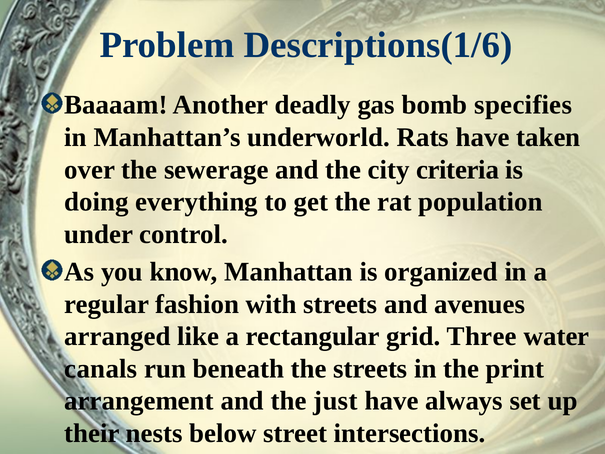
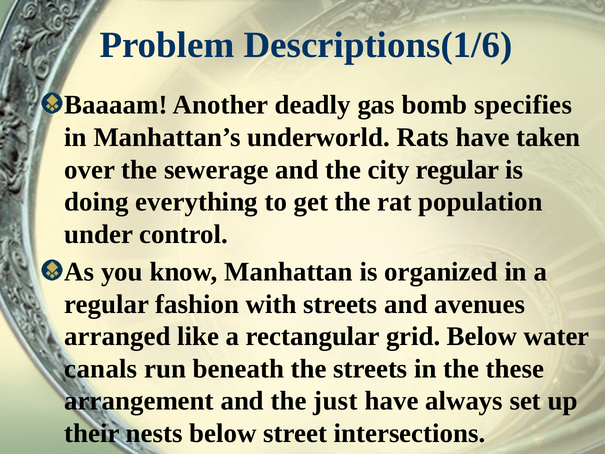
city criteria: criteria -> regular (458, 170)
grid Three: Three -> Below (482, 336)
print: print -> these (515, 369)
